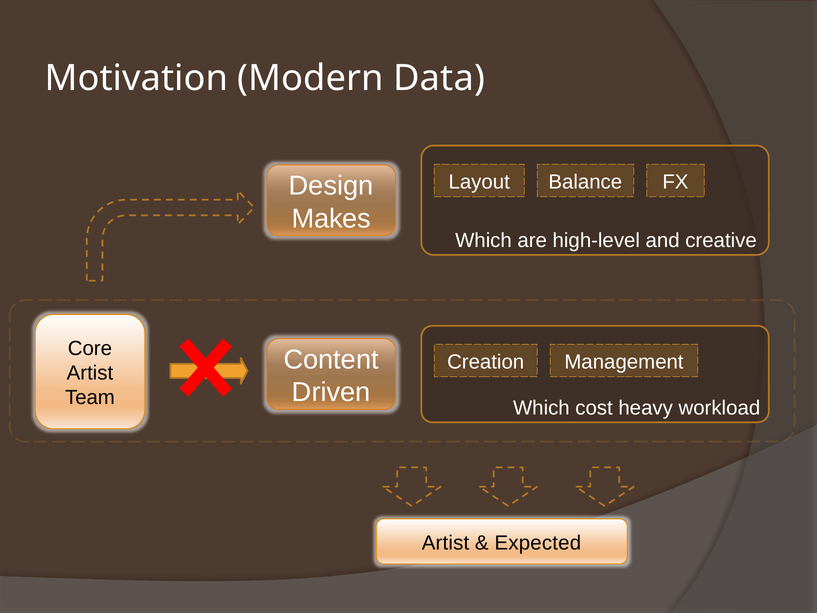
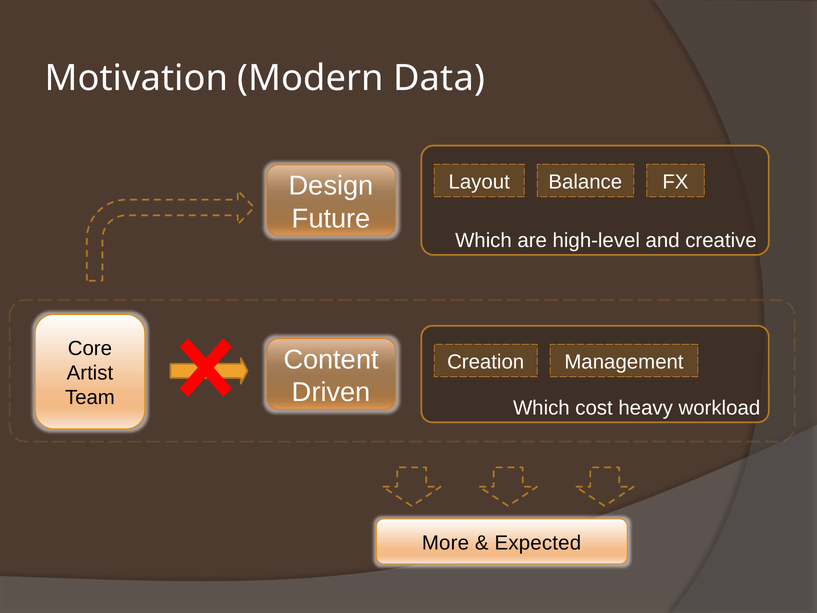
Makes: Makes -> Future (331, 218)
Artist: Artist -> More (445, 543)
